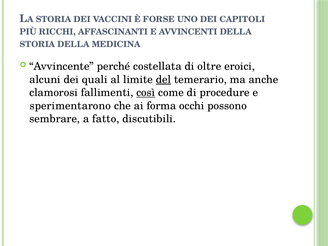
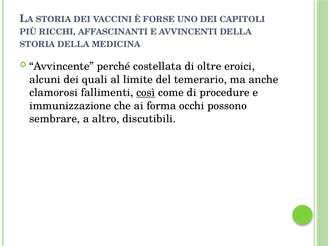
del underline: present -> none (164, 79)
sperimentarono: sperimentarono -> immunizzazione (70, 106)
fatto: fatto -> altro (106, 119)
